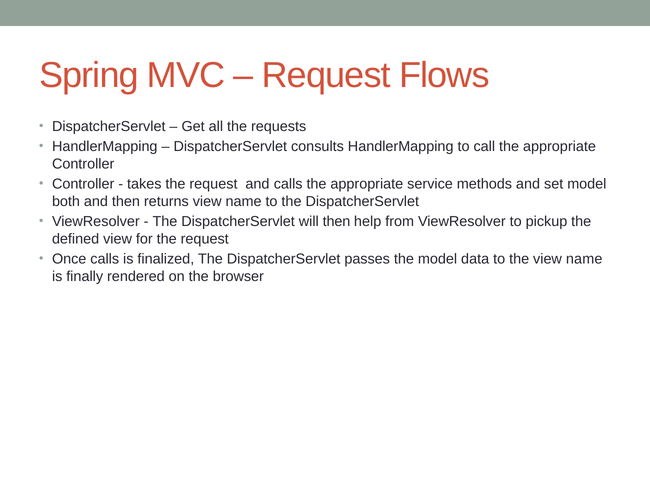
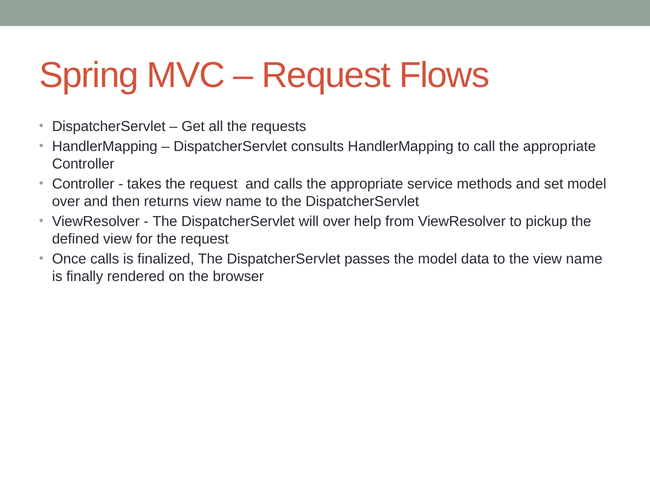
both: both -> over (66, 202)
will then: then -> over (336, 222)
